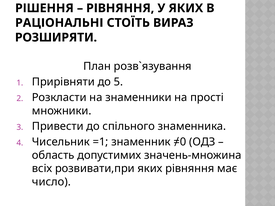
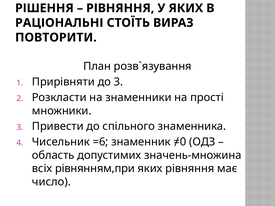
РОЗШИРЯТИ: РОЗШИРЯТИ -> ПОВТОРИТИ (56, 38)
до 5: 5 -> 3 (118, 82)
=1: =1 -> =6 (101, 142)
розвивати,при: розвивати,при -> рівнянням,при (95, 169)
